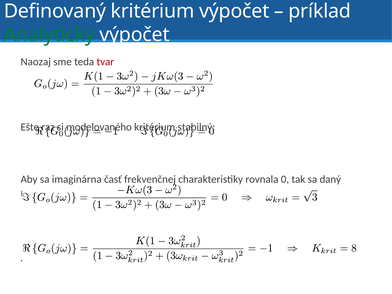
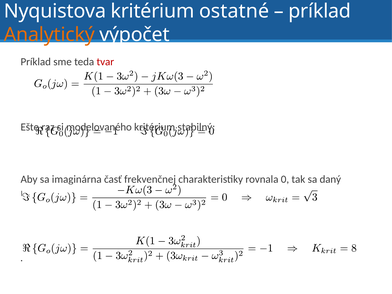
Definovaný: Definovaný -> Nyquistova (55, 11)
kritérium výpočet: výpočet -> ostatné (234, 11)
Analytický colour: green -> orange (49, 35)
Naozaj: Naozaj -> Príklad (36, 62)
